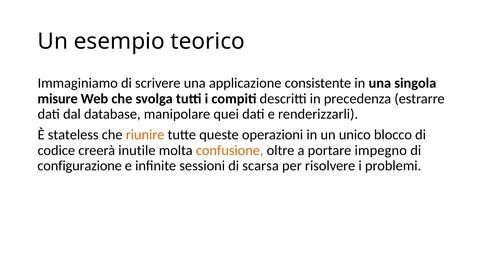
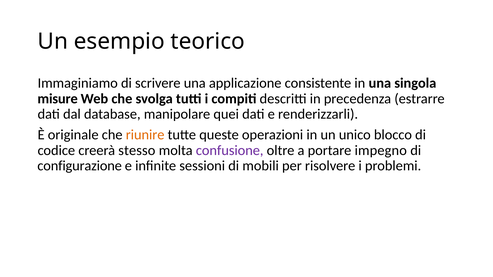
stateless: stateless -> originale (73, 135)
inutile: inutile -> stesso (137, 150)
confusione colour: orange -> purple (230, 150)
scarsa: scarsa -> mobili (261, 166)
